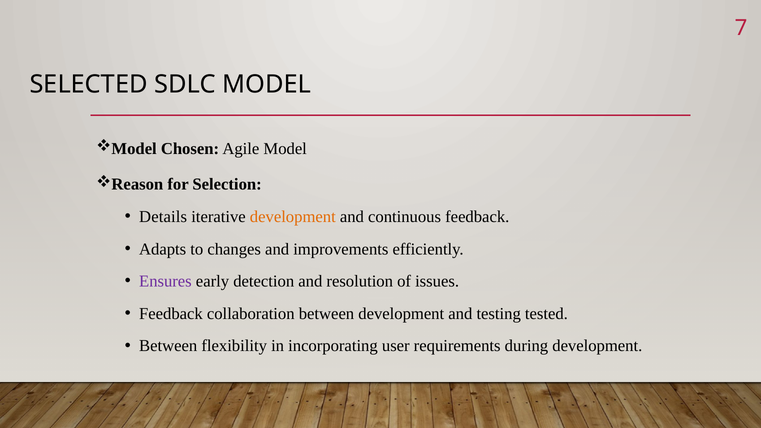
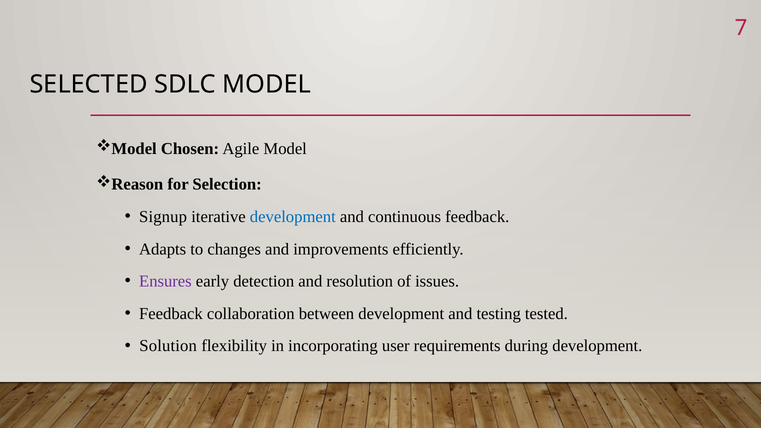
Details: Details -> Signup (163, 217)
development colour: orange -> blue (293, 217)
Between: Between -> Solution (168, 346)
